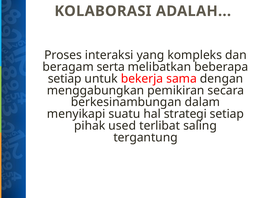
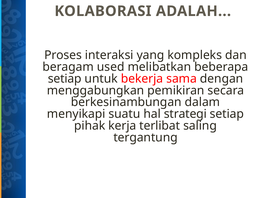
serta: serta -> used (111, 67)
used: used -> kerja (122, 125)
